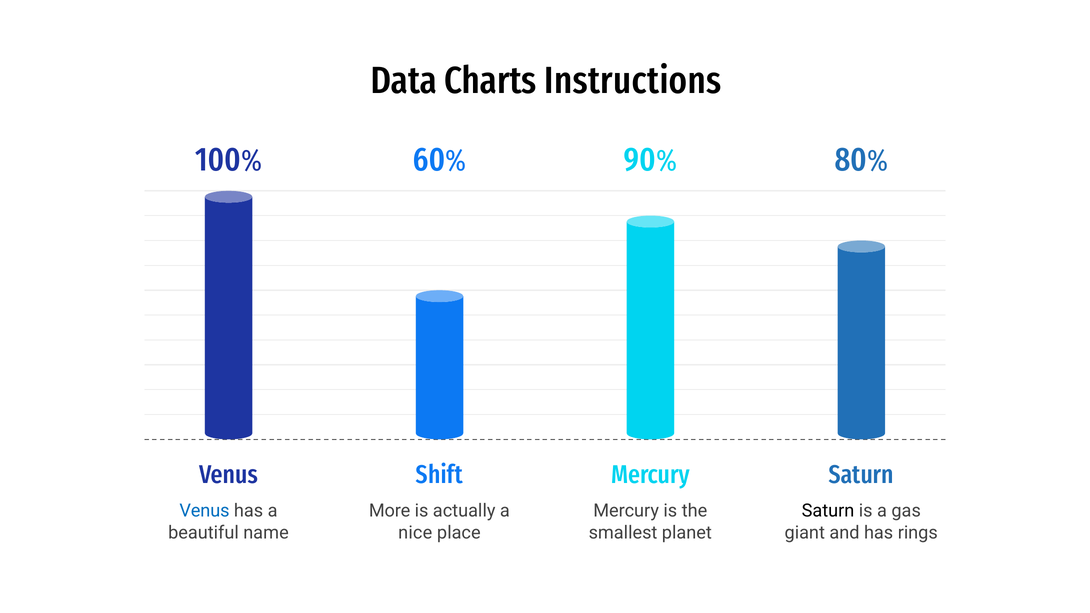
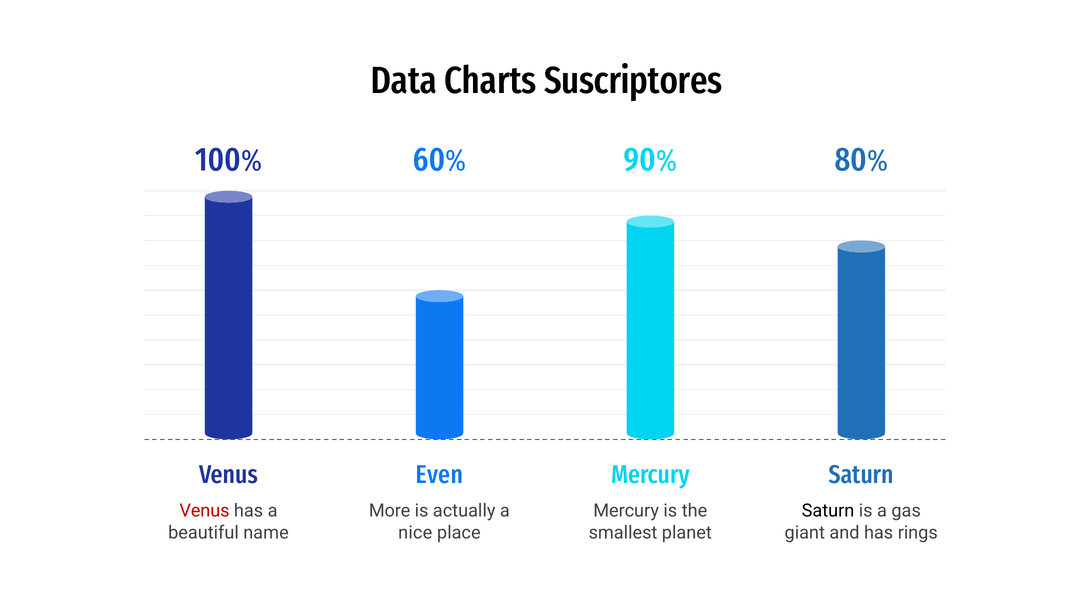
Instructions: Instructions -> Suscriptores (633, 81)
Shift: Shift -> Even (439, 475)
Venus colour: blue -> red (204, 511)
